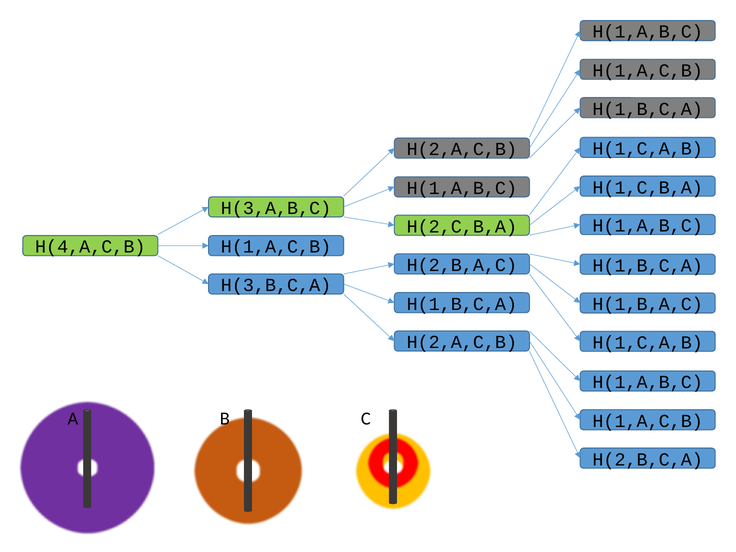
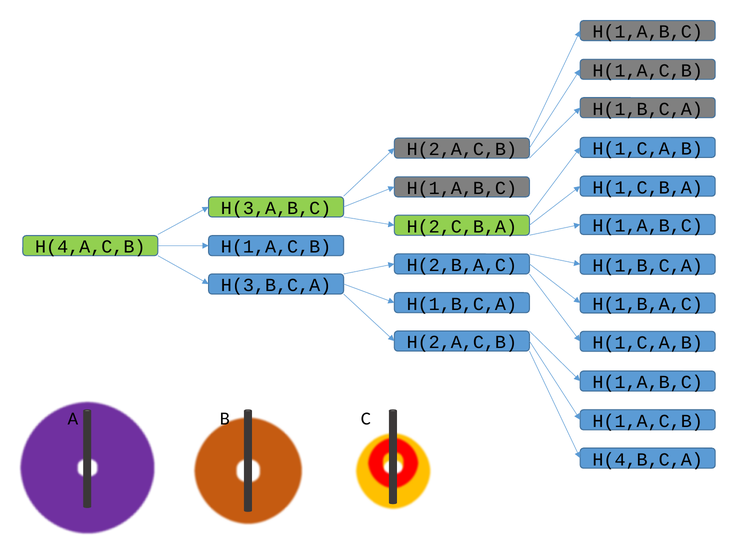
H(2,B,C,A: H(2,B,C,A -> H(4,B,C,A (648, 459)
